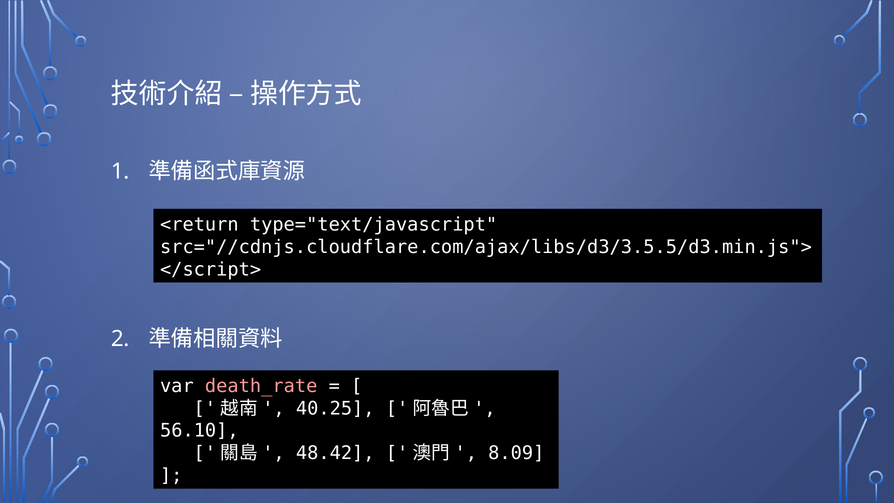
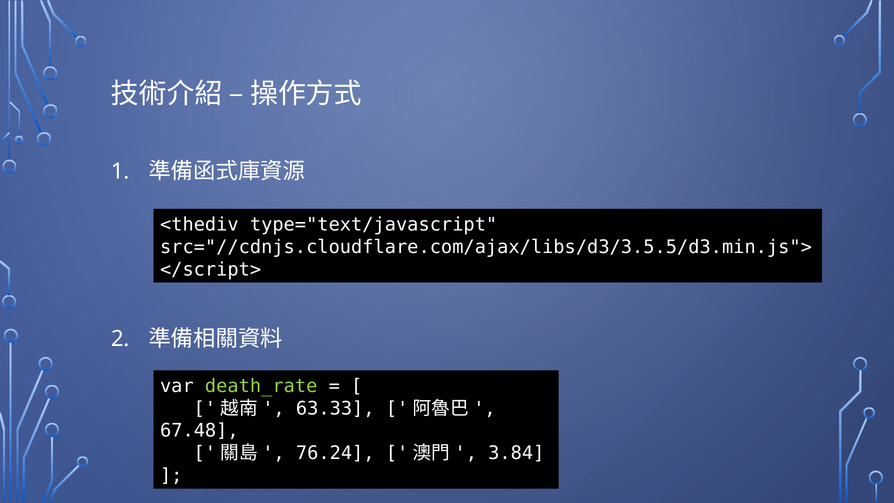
<return: <return -> <thediv (199, 225)
death_rate colour: pink -> light green (261, 386)
40.25: 40.25 -> 63.33 (335, 408)
56.10: 56.10 -> 67.48 (199, 431)
48.42: 48.42 -> 76.24 (335, 453)
8.09: 8.09 -> 3.84 (516, 453)
